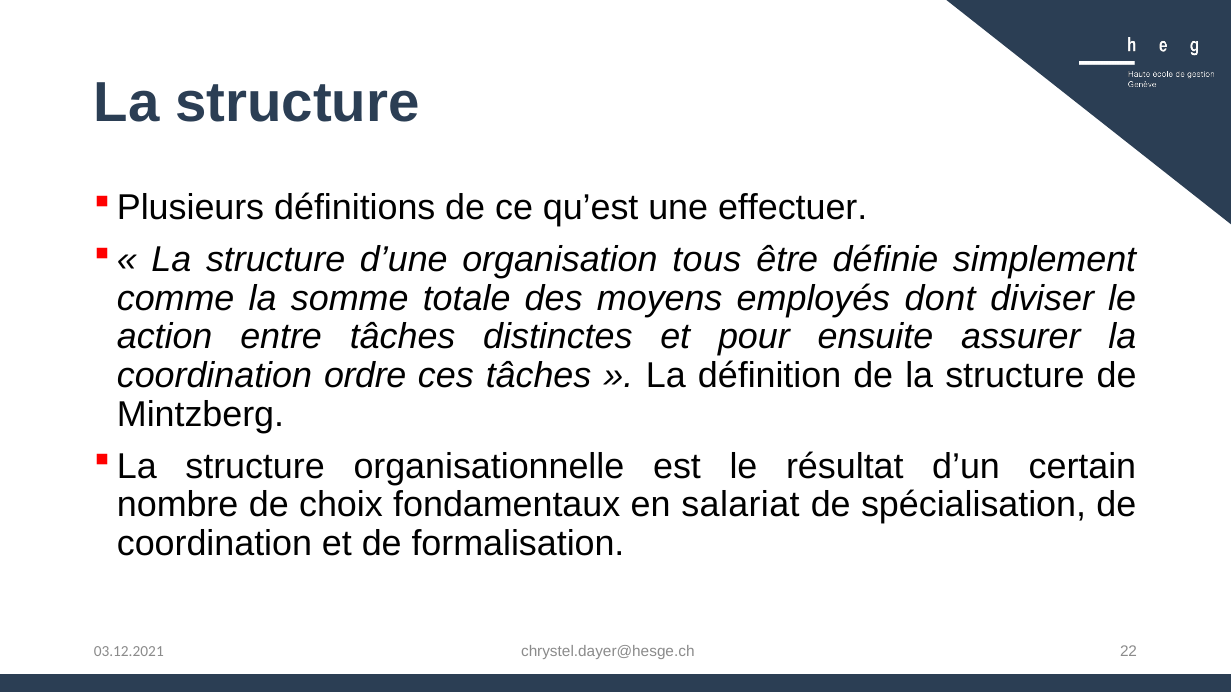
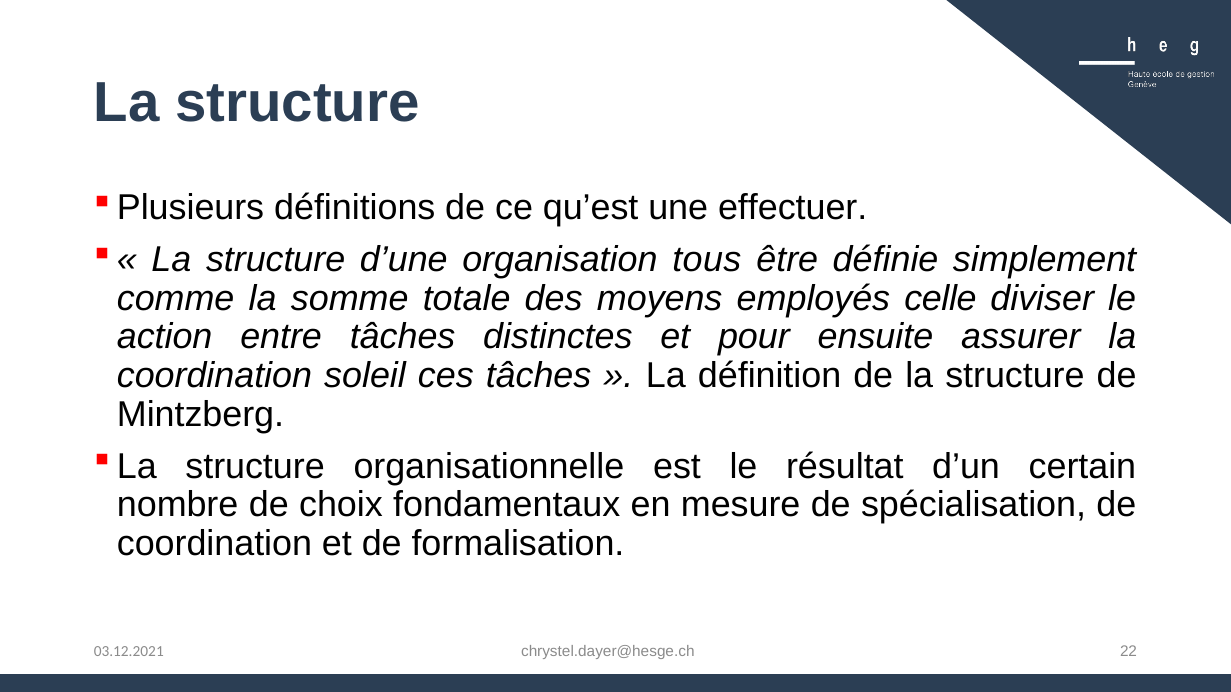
dont: dont -> celle (940, 299)
ordre: ordre -> soleil (365, 376)
salariat: salariat -> mesure (741, 505)
